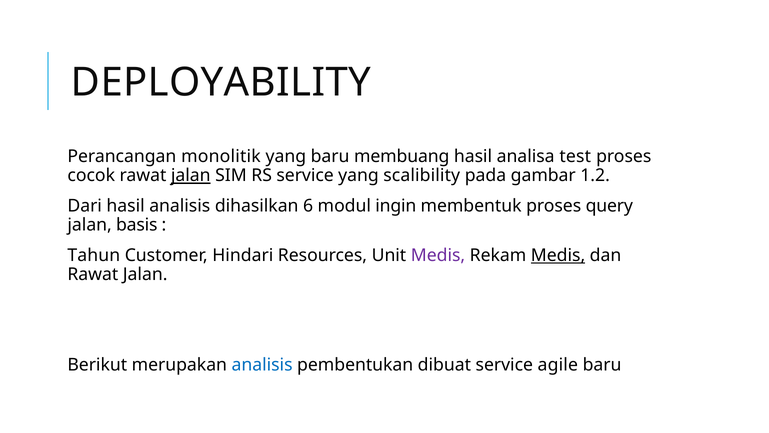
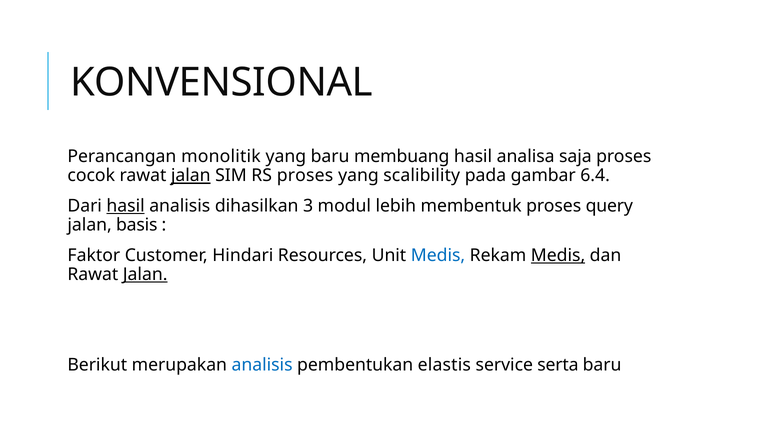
DEPLOYABILITY: DEPLOYABILITY -> KONVENSIONAL (221, 83)
test: test -> saja (575, 156)
RS service: service -> proses (305, 175)
1.2: 1.2 -> 6.4 (595, 175)
hasil underline: none -> present (126, 206)
6: 6 -> 3 (308, 206)
ingin: ingin -> lebih (396, 206)
Tahun: Tahun -> Faktor (94, 255)
Medis colour: purple -> blue (438, 255)
Jalan underline: none -> present (145, 274)
dibuat: dibuat -> elastis (444, 365)
agile: agile -> serta (558, 365)
